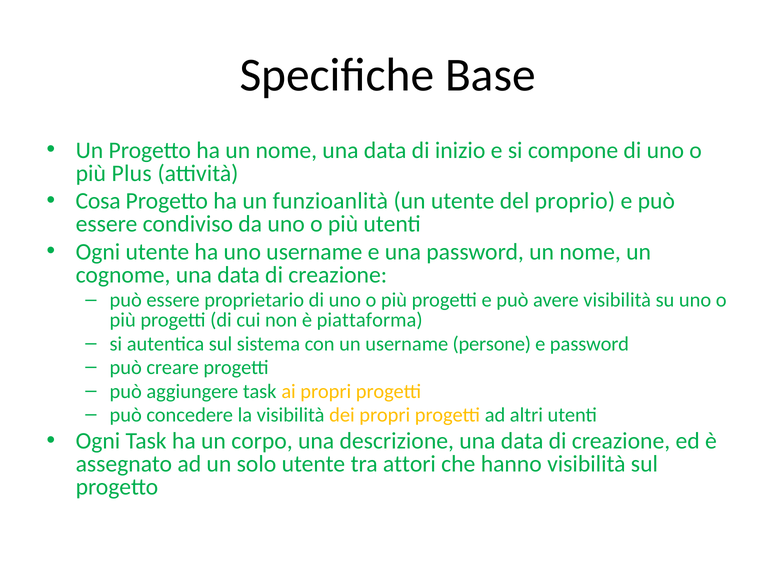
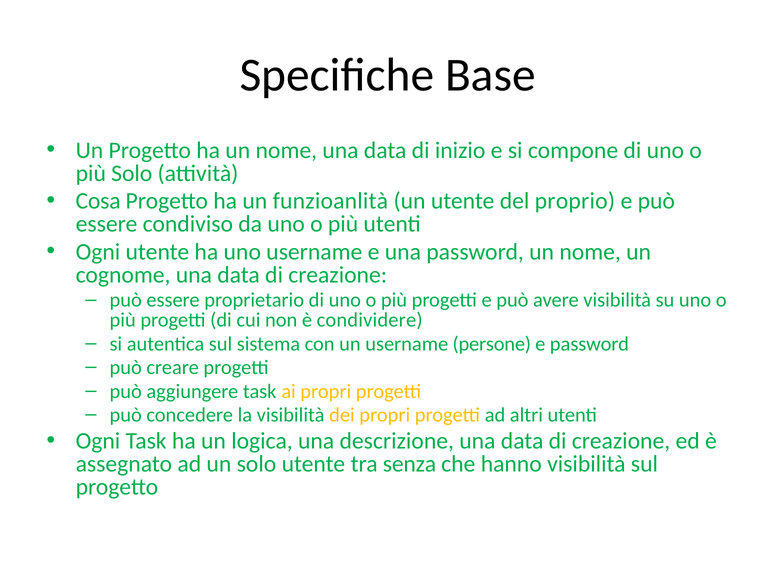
più Plus: Plus -> Solo (132, 173)
piattaforma: piattaforma -> condividere (370, 320)
corpo: corpo -> logica (262, 441)
attori: attori -> senza (410, 464)
